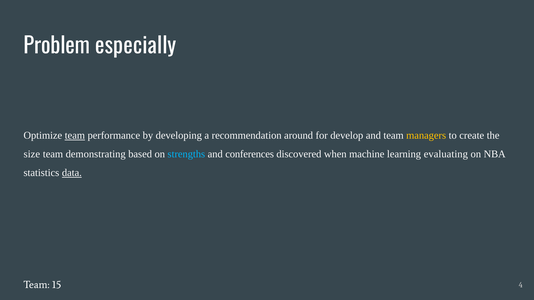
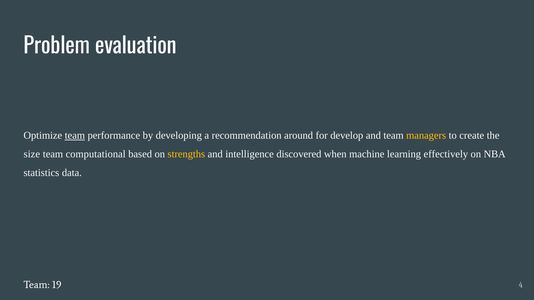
especially: especially -> evaluation (136, 46)
demonstrating: demonstrating -> computational (96, 154)
strengths colour: light blue -> yellow (186, 154)
conferences: conferences -> intelligence (250, 154)
evaluating: evaluating -> effectively (446, 154)
data underline: present -> none (72, 173)
15: 15 -> 19 (57, 285)
